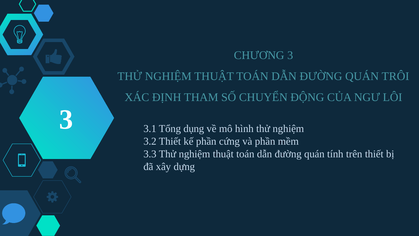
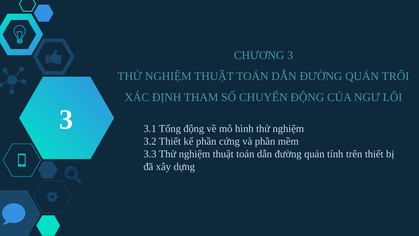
Tổng dụng: dụng -> động (194, 129)
